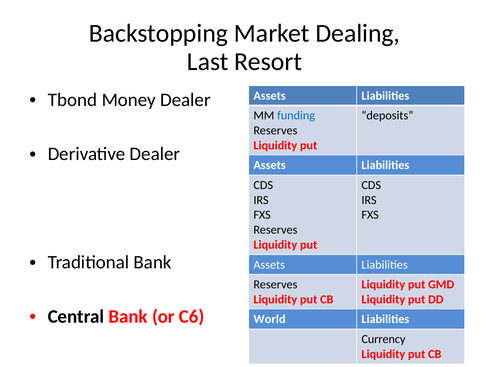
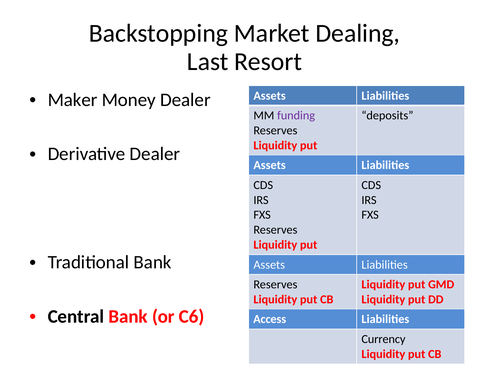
Tbond: Tbond -> Maker (73, 100)
funding colour: blue -> purple (296, 115)
World: World -> Access (270, 319)
